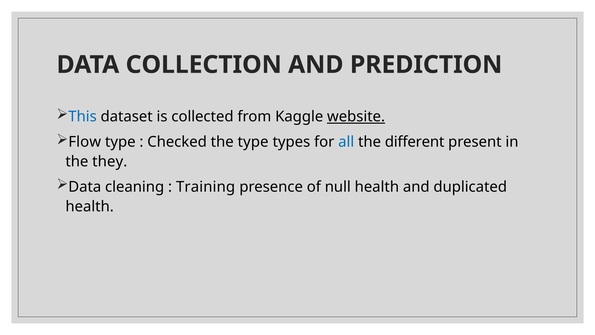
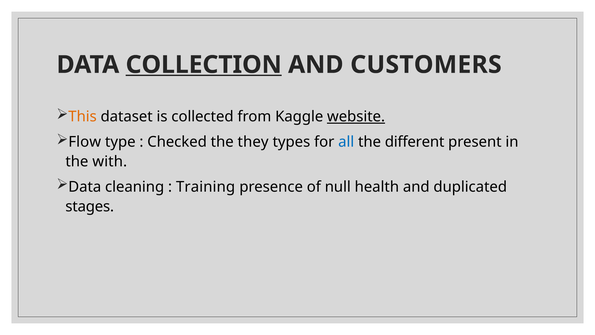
COLLECTION underline: none -> present (204, 65)
PREDICTION: PREDICTION -> CUSTOMERS (426, 65)
This colour: blue -> orange (83, 117)
the type: type -> they (253, 142)
they: they -> with (110, 161)
health: health -> stages (90, 206)
